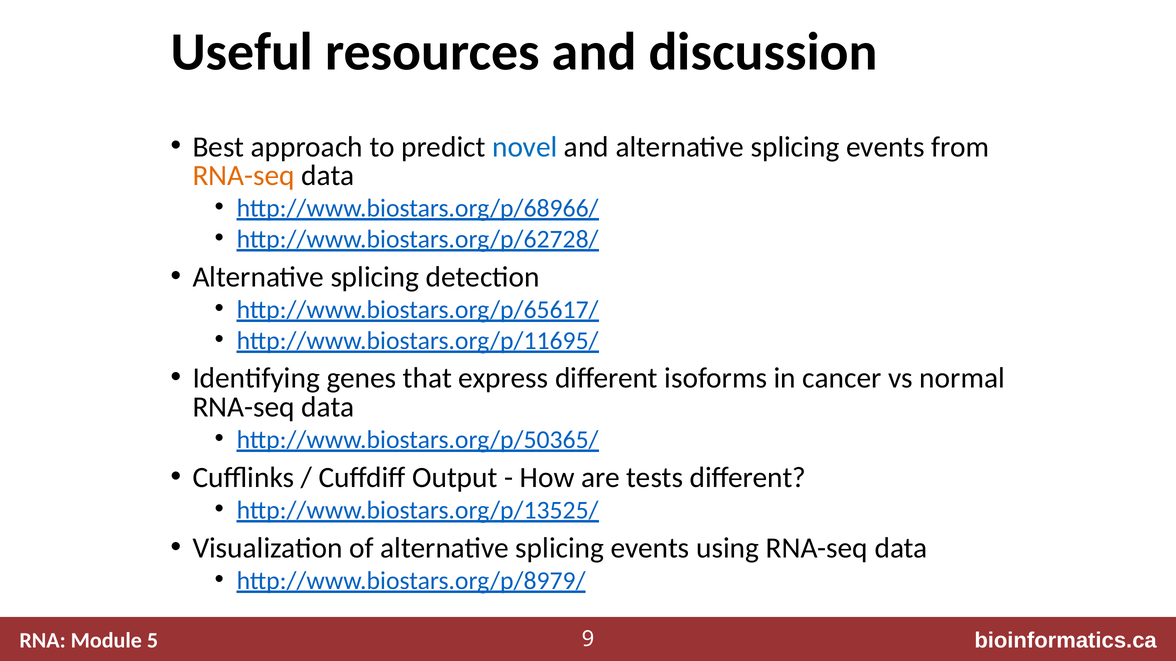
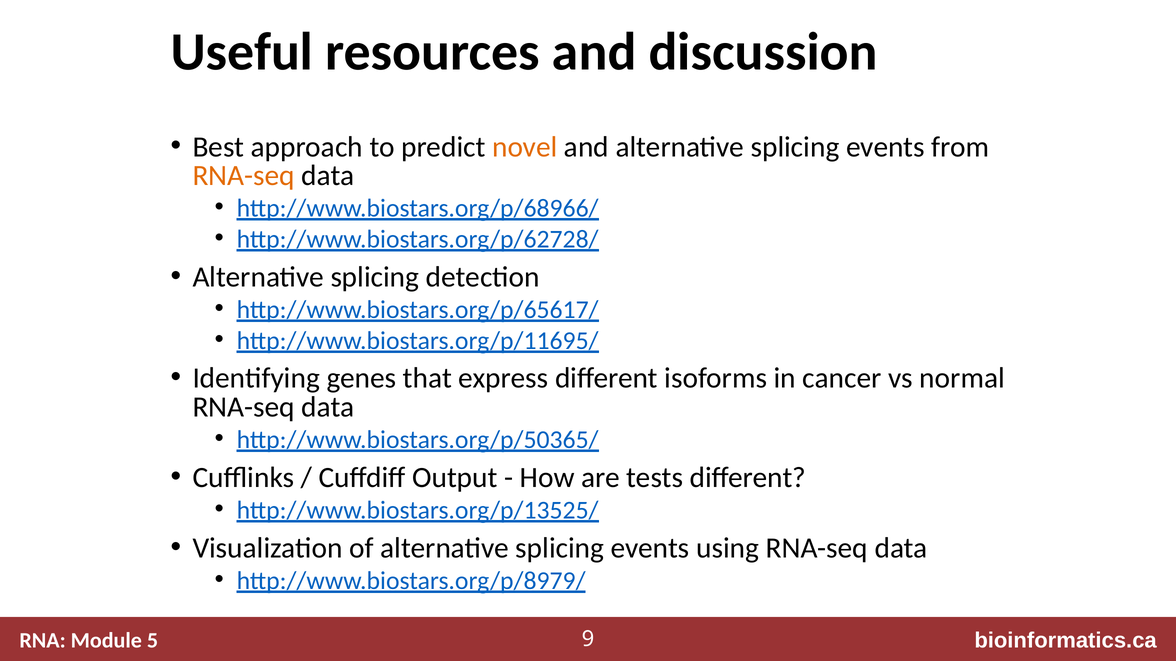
novel colour: blue -> orange (525, 147)
